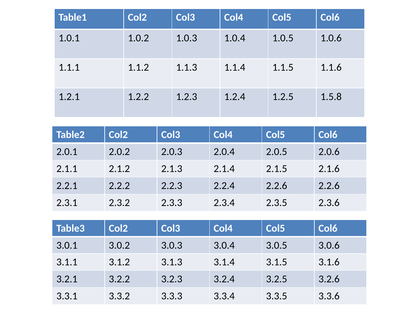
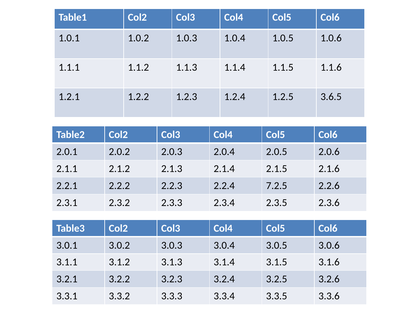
1.5.8: 1.5.8 -> 3.6.5 (331, 97)
2.2.4 2.2.6: 2.2.6 -> 7.2.5 (277, 186)
